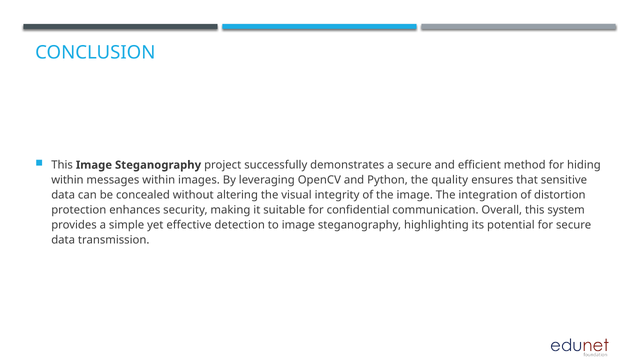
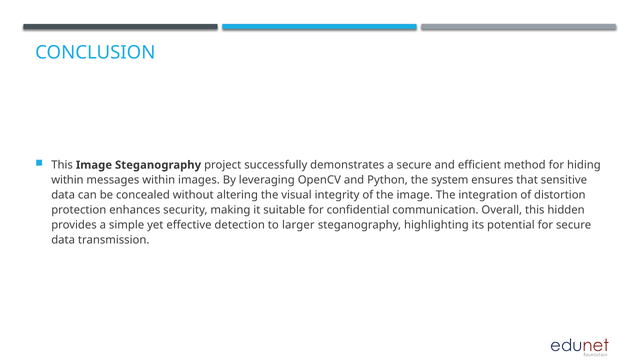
quality: quality -> system (450, 180)
system: system -> hidden (566, 210)
to image: image -> larger (298, 225)
